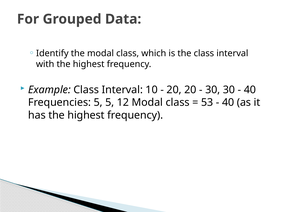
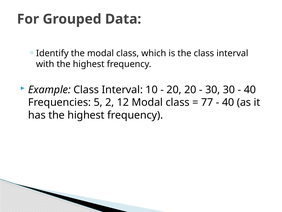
5 5: 5 -> 2 (110, 102)
53: 53 -> 77 (207, 102)
